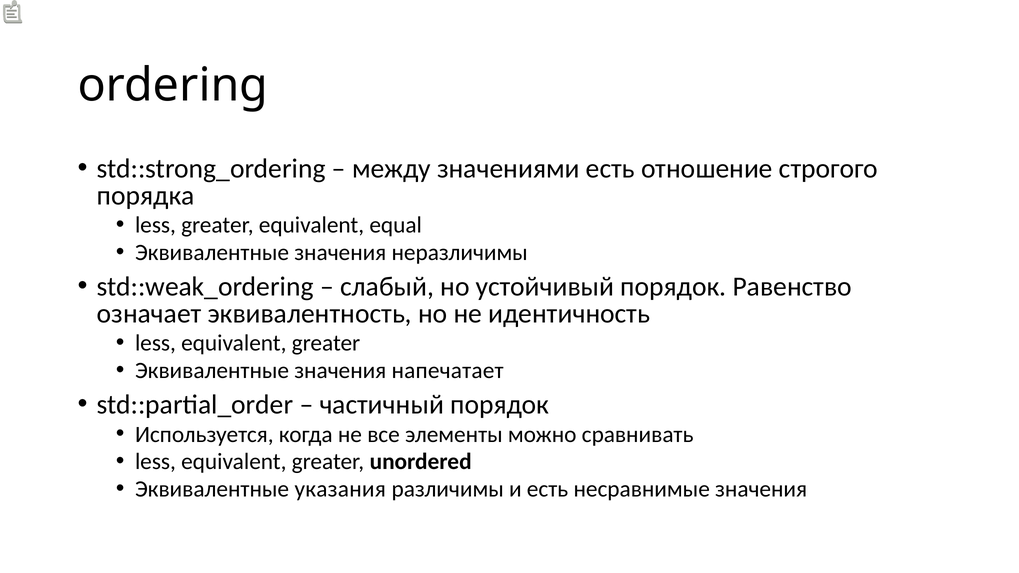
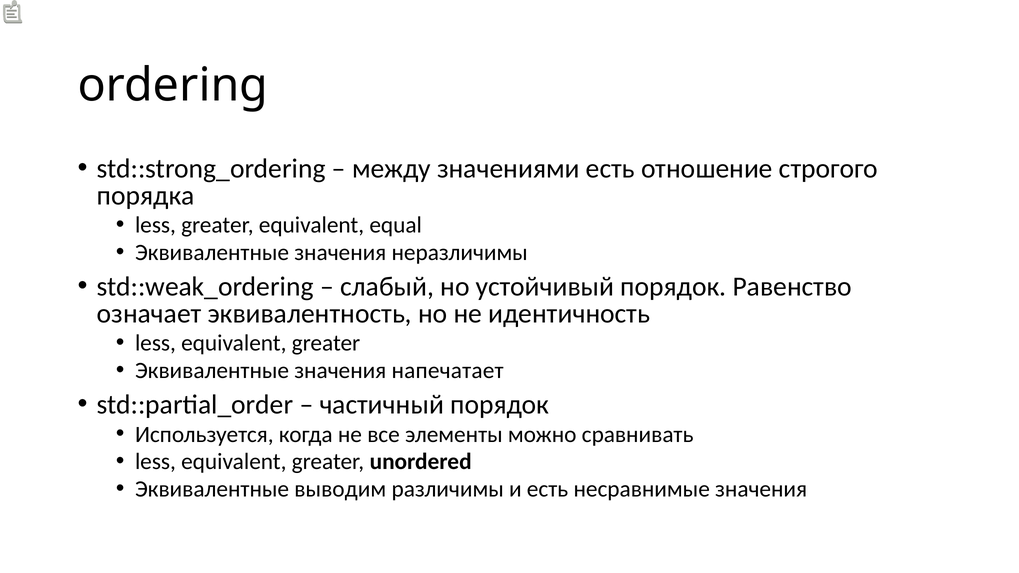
указания: указания -> выводим (340, 489)
